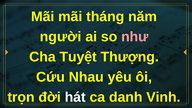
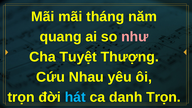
người: người -> quang (61, 37)
hát colour: white -> light blue (75, 97)
danh Vinh: Vinh -> Trọn (163, 97)
